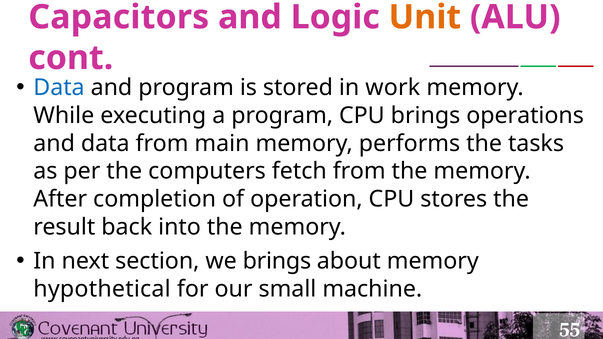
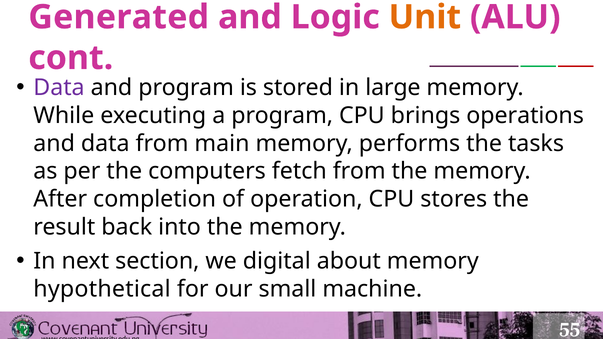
Capacitors: Capacitors -> Generated (119, 17)
Data colour: blue -> purple (59, 88)
work: work -> large (393, 88)
we brings: brings -> digital (277, 261)
